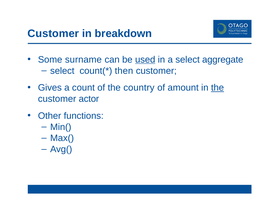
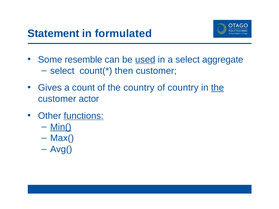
Customer: Customer -> Statement (53, 34)
breakdown: breakdown -> formulated (123, 34)
surname: surname -> resemble (83, 60)
of amount: amount -> country (183, 88)
functions underline: none -> present (84, 116)
Min( underline: none -> present (61, 127)
